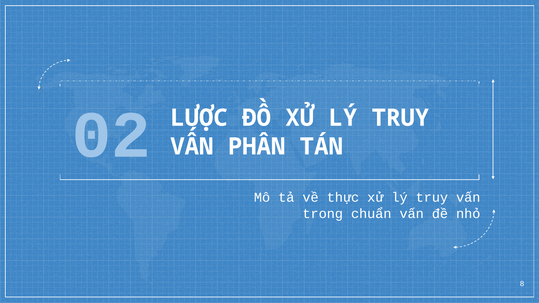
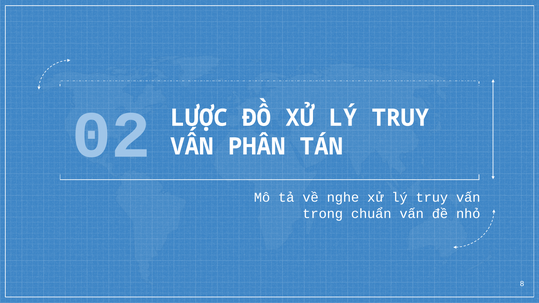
thực: thực -> nghe (343, 198)
